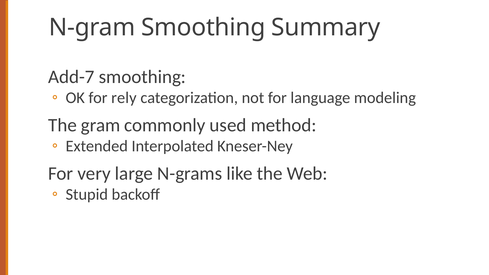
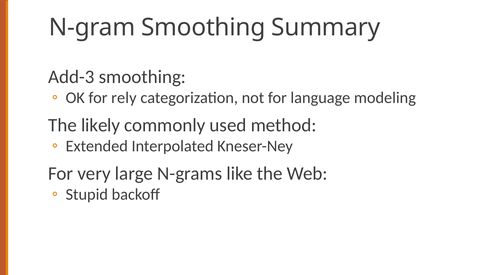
Add-7: Add-7 -> Add-3 (71, 77)
gram: gram -> likely (101, 125)
